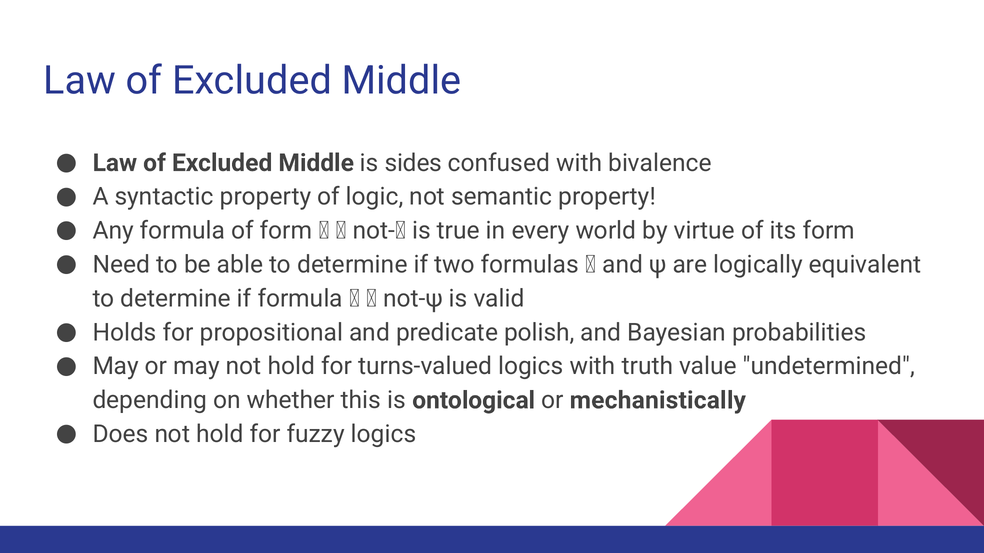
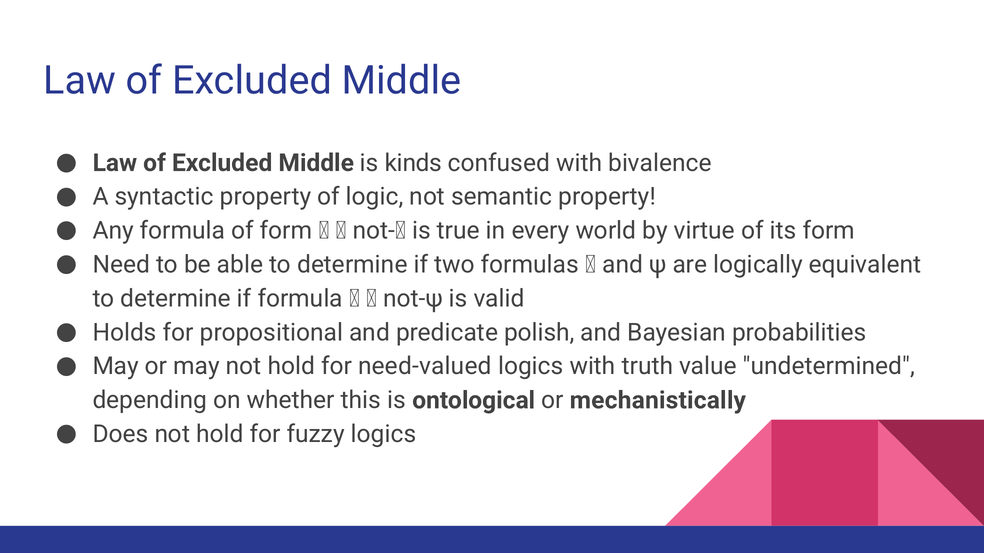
sides: sides -> kinds (413, 163)
turns-valued: turns-valued -> need-valued (425, 367)
